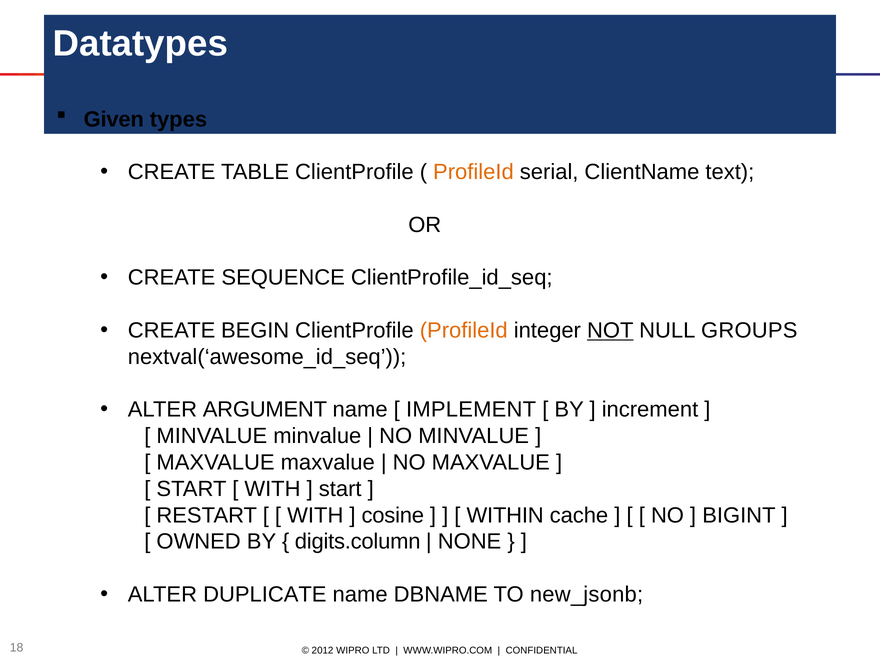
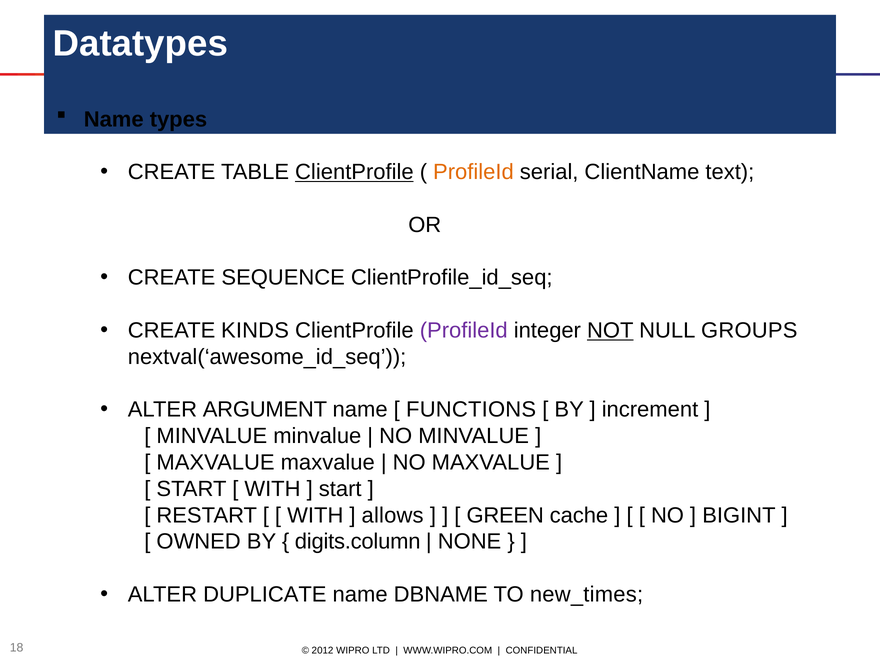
Given: Given -> Name (114, 119)
ClientProfile underline: none -> present (354, 172)
BEGIN: BEGIN -> KINDS (255, 330)
ProfileId colour: orange -> purple (464, 330)
IMPLEMENT: IMPLEMENT -> FUNCTIONS (471, 410)
cosine: cosine -> allows (393, 515)
WITHIN: WITHIN -> GREEN (505, 515)
new_jsonb: new_jsonb -> new_times (587, 594)
